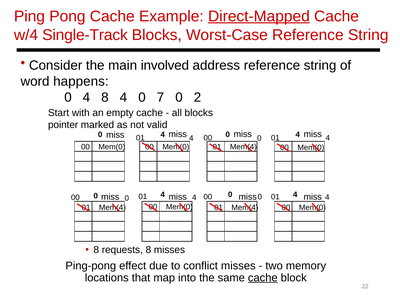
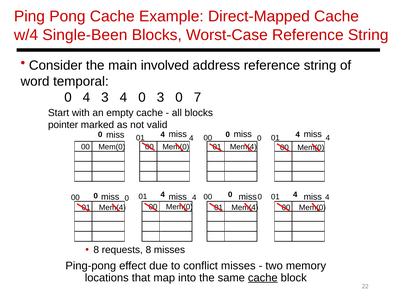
Direct-Mapped underline: present -> none (259, 16)
Single-Track: Single-Track -> Single-Been (85, 35)
happens: happens -> temporal (81, 81)
4 8: 8 -> 3 (105, 97)
0 7: 7 -> 3 (160, 97)
2: 2 -> 7 (198, 97)
